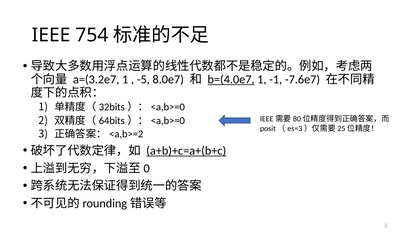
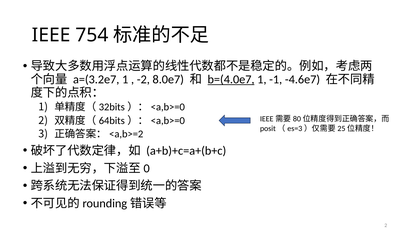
-5: -5 -> -2 (143, 79)
-7.6e7: -7.6e7 -> -4.6e7 (302, 79)
a+b)+c=a+(b+c underline: present -> none (186, 151)
